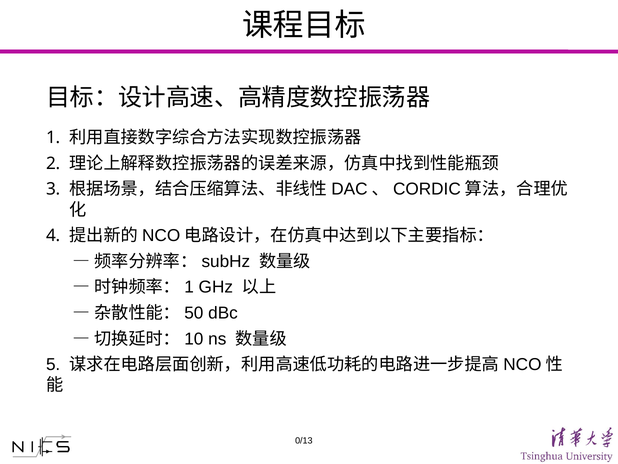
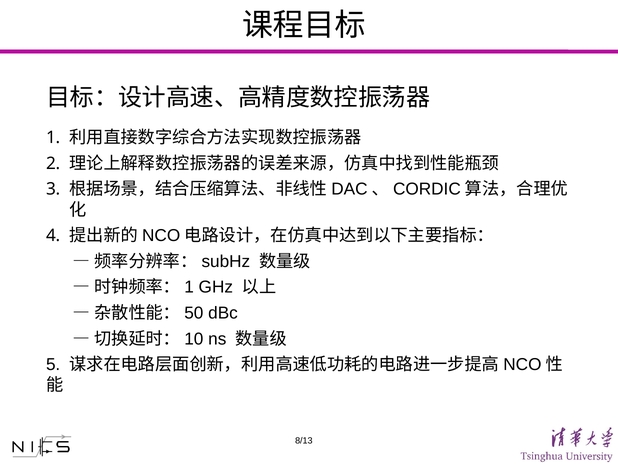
0/13: 0/13 -> 8/13 (304, 440)
